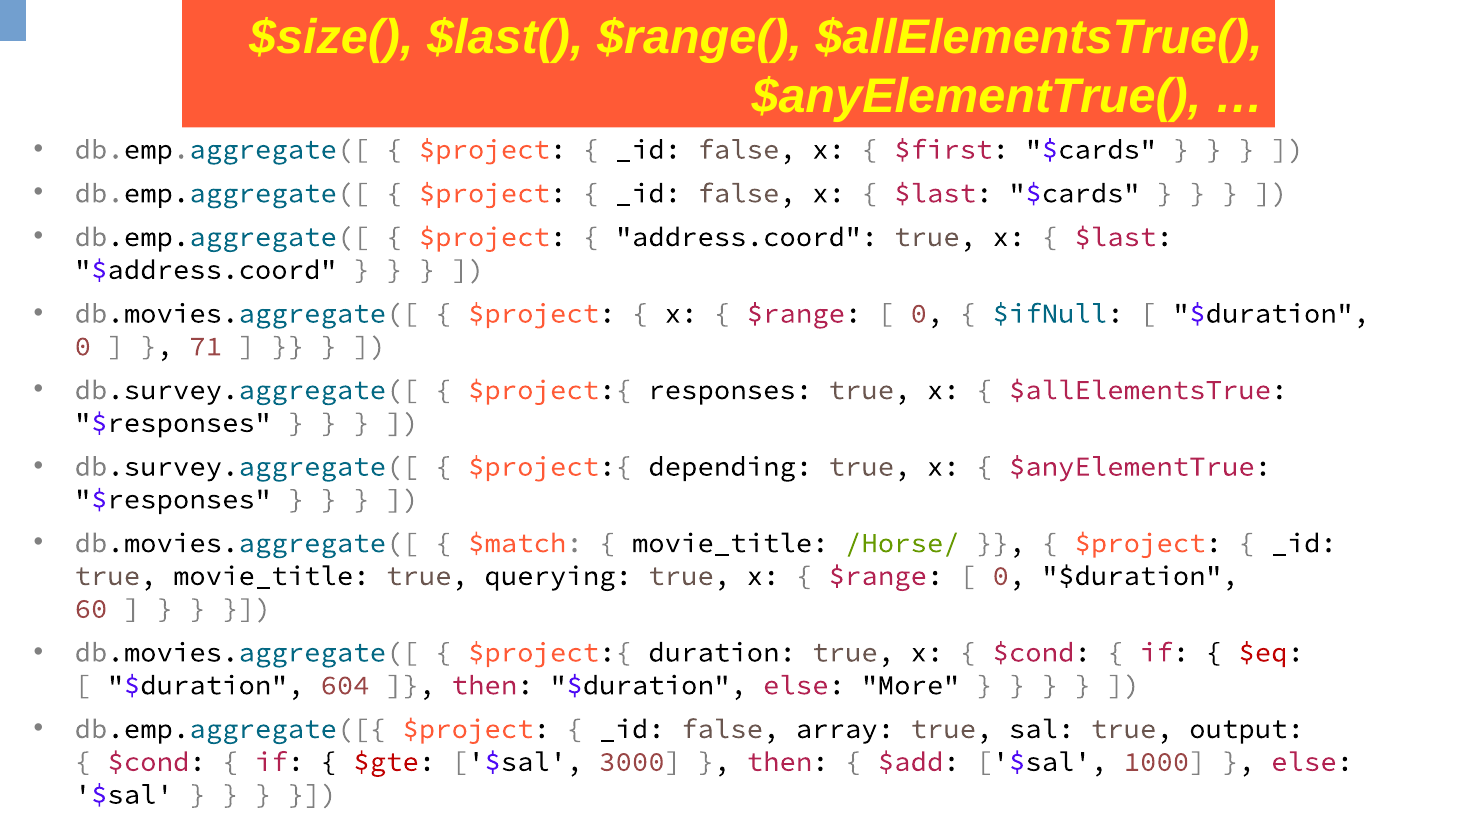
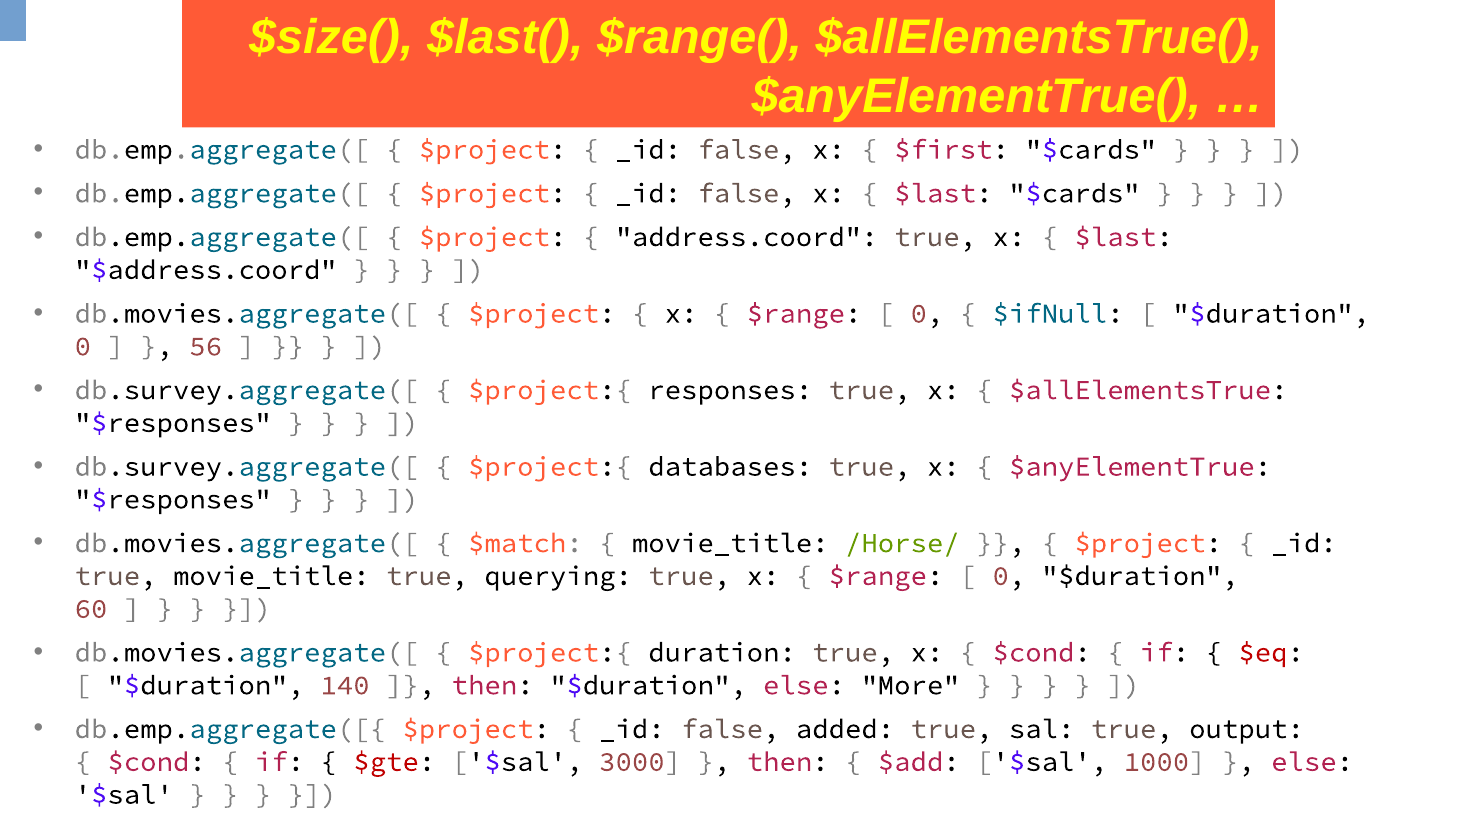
71: 71 -> 56 (206, 346)
depending: depending -> databases (730, 466)
604: 604 -> 140 (345, 685)
array: array -> added (845, 729)
